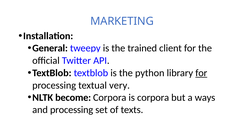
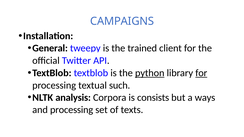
MARKETING: MARKETING -> CAMPAIGNS (122, 21)
python underline: none -> present (150, 73)
very: very -> such (120, 85)
become: become -> analysis (73, 98)
is corpora: corpora -> consists (153, 98)
